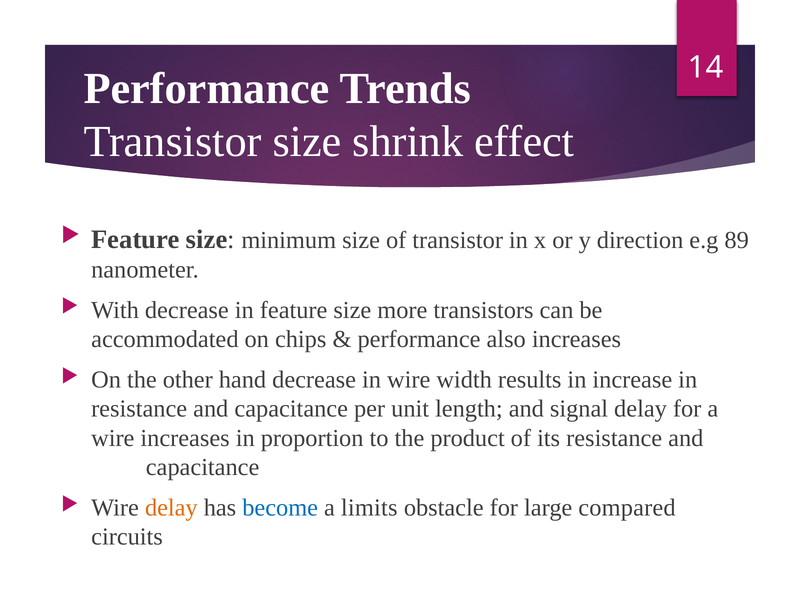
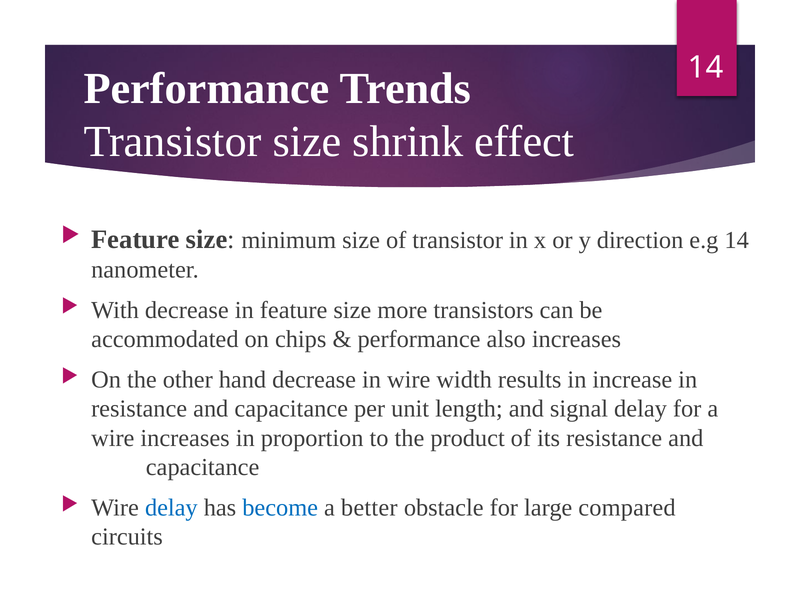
e.g 89: 89 -> 14 (737, 240)
delay colour: orange -> blue (171, 508)
limits: limits -> better (369, 508)
